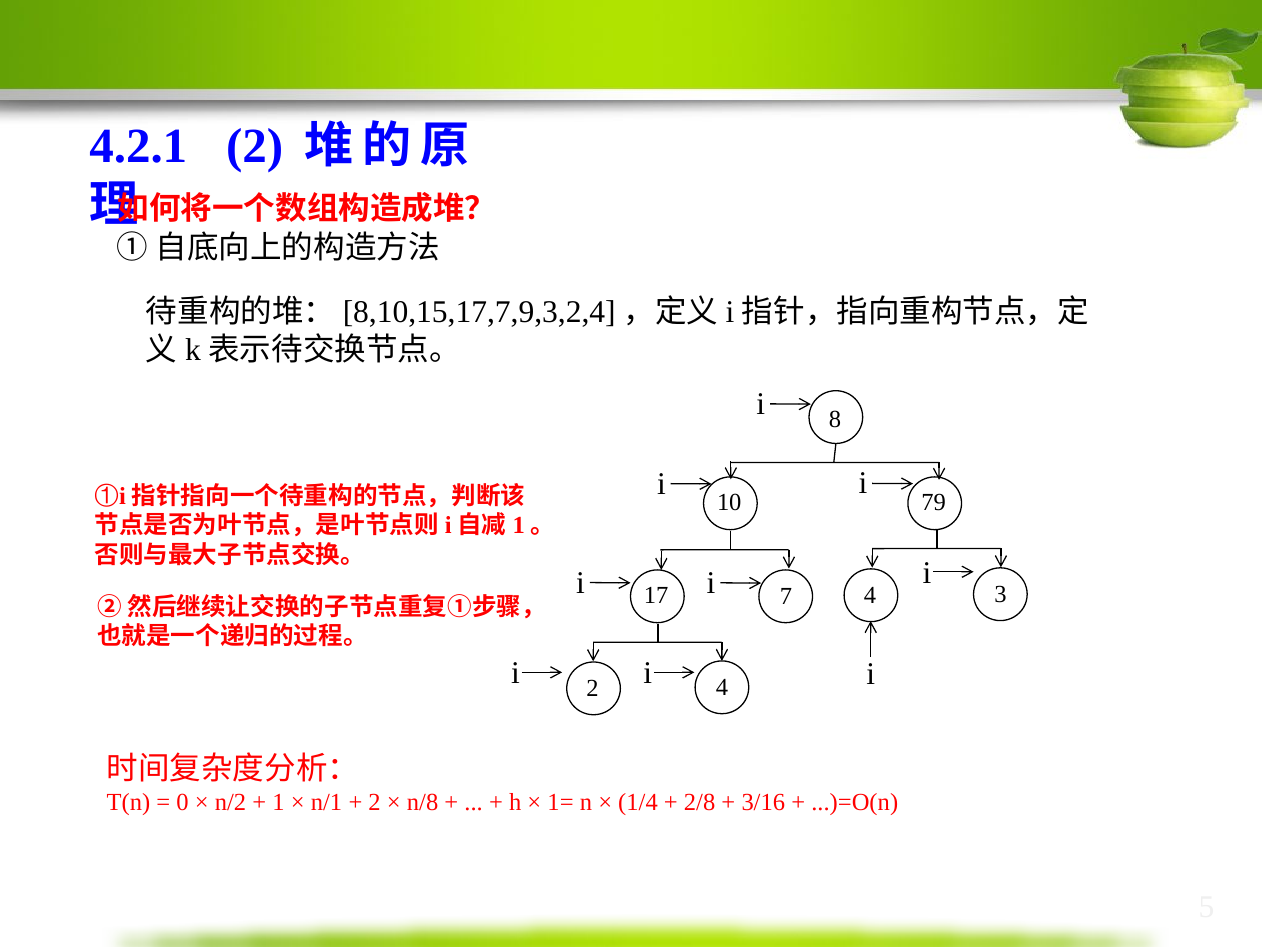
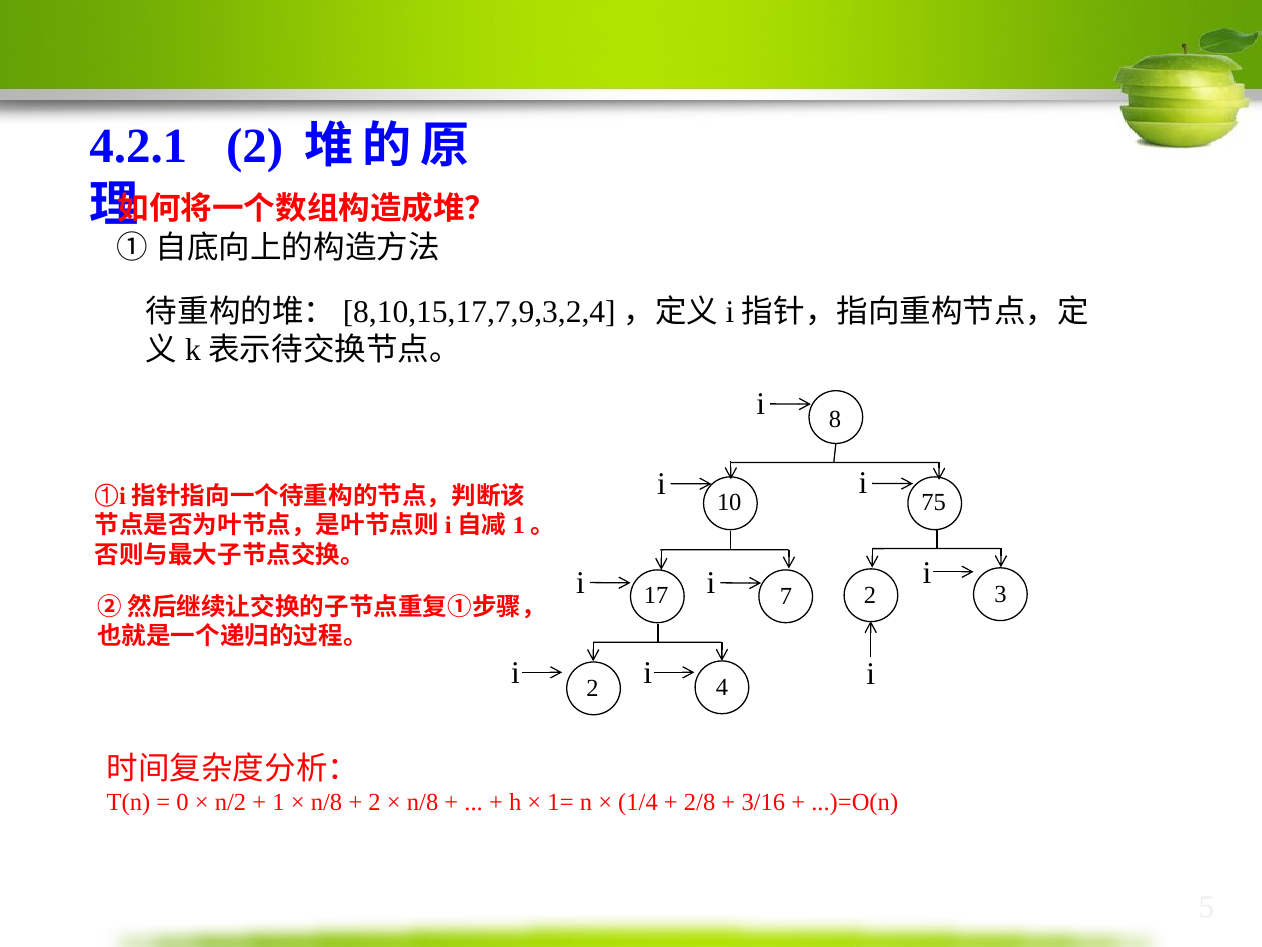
79: 79 -> 75 (934, 502)
7 4: 4 -> 2 (870, 595)
n/1: n/1 -> n/8 (327, 802)
